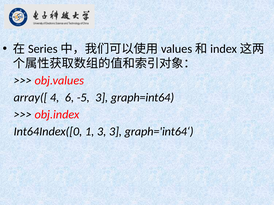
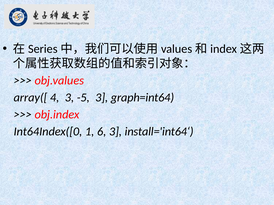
4 6: 6 -> 3 (69, 98)
1 3: 3 -> 6 (102, 132)
graph='int64‘: graph='int64‘ -> install='int64‘ (159, 132)
